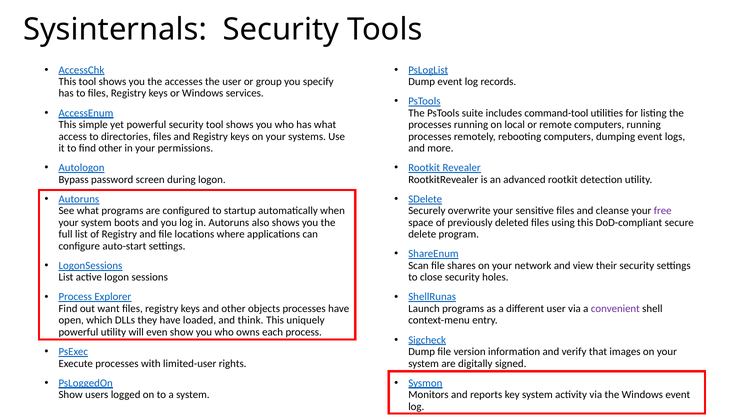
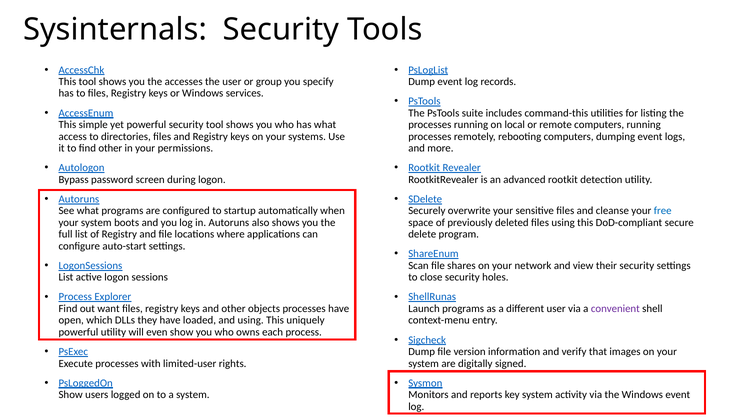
command-tool: command-tool -> command-this (556, 113)
free colour: purple -> blue (663, 211)
and think: think -> using (251, 321)
